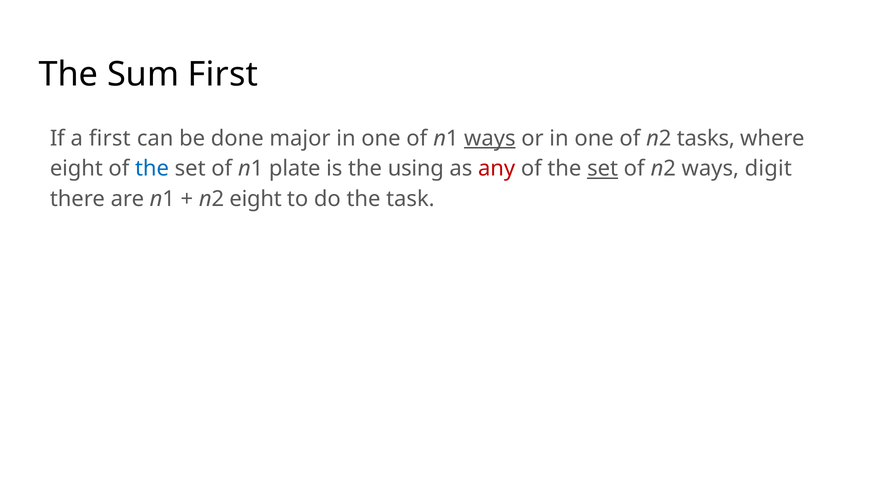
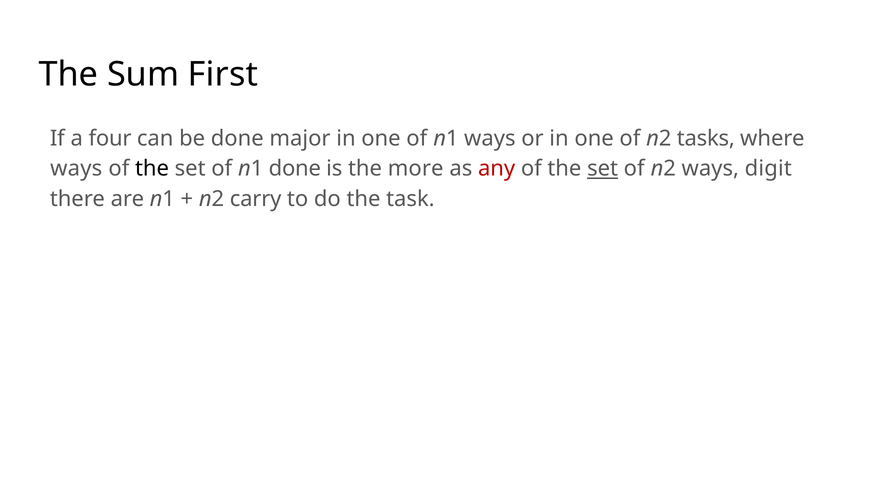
a first: first -> four (110, 139)
ways underline: present -> none (490, 139)
eight: eight -> ways (76, 169)
the colour: blue -> black (152, 169)
n1 plate: plate -> done (295, 169)
using: using -> more (416, 169)
n2 eight: eight -> carry (256, 199)
